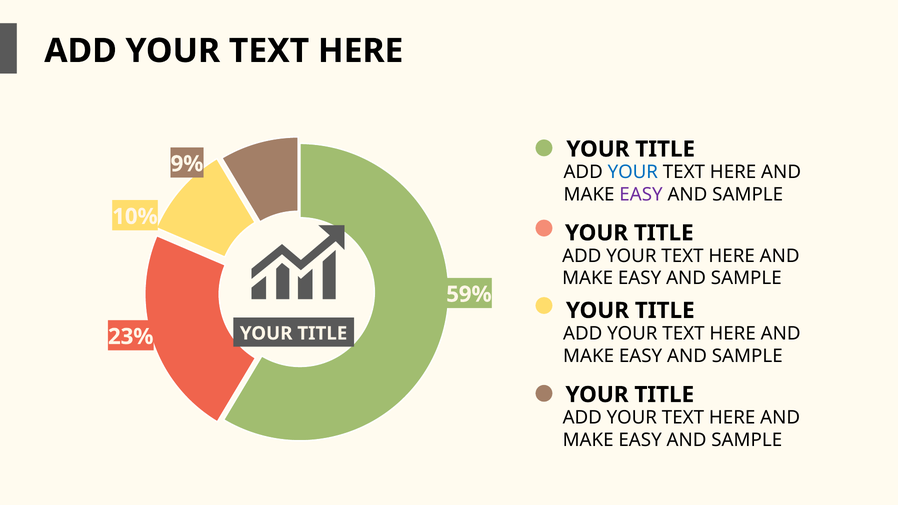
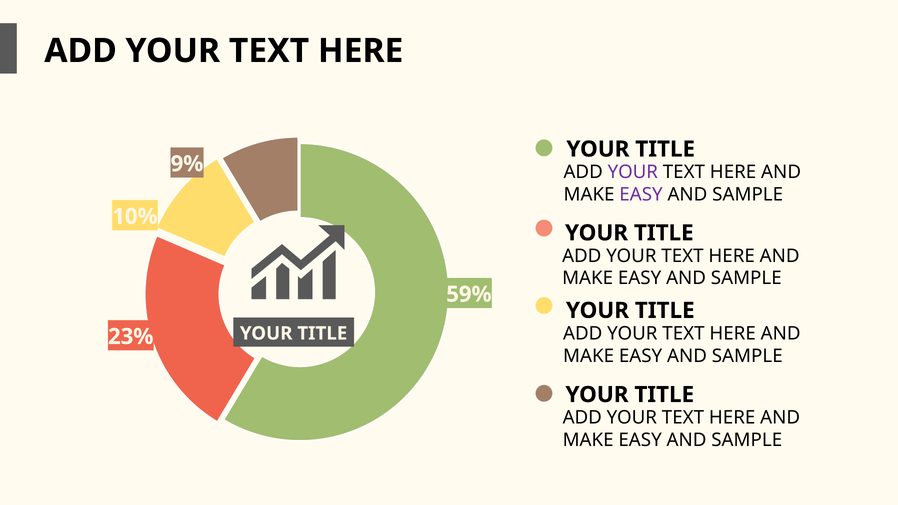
YOUR colour: blue -> purple (633, 172)
